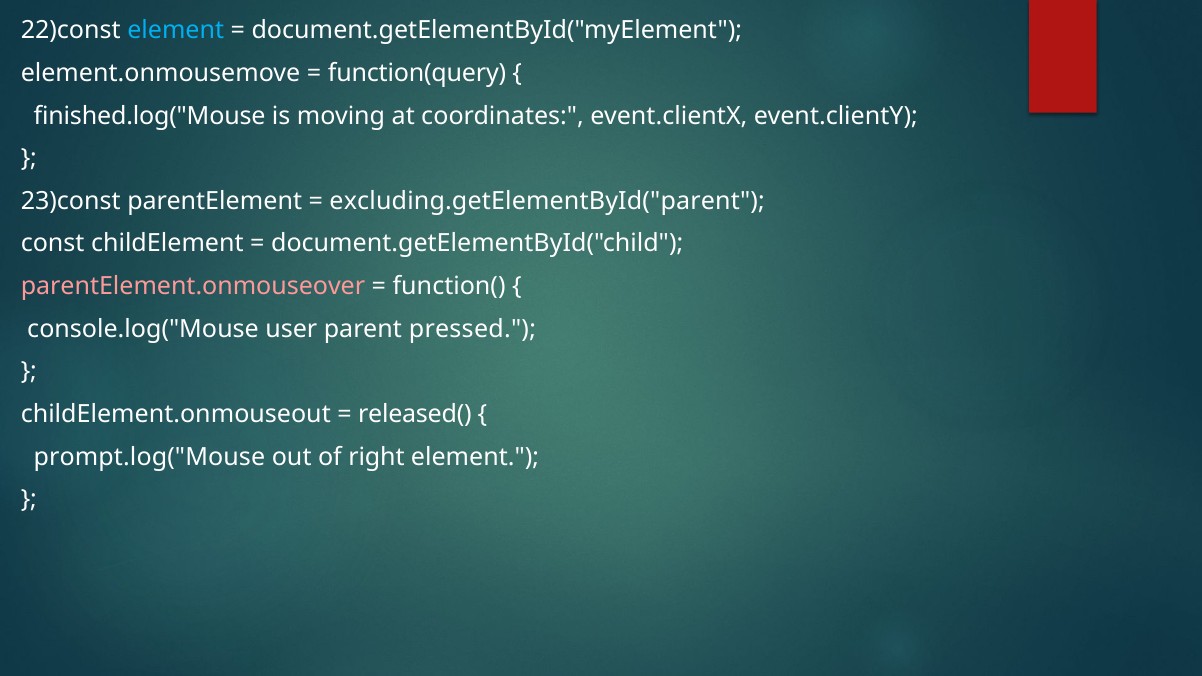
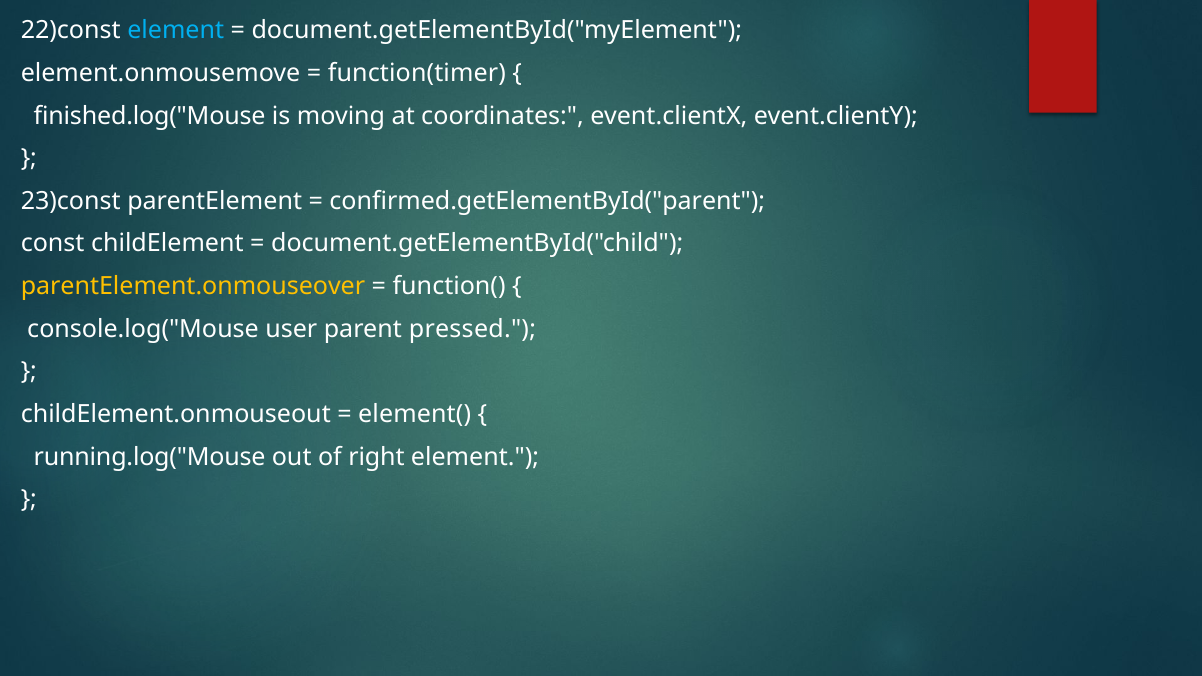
function(query: function(query -> function(timer (417, 73)
excluding.getElementById("parent: excluding.getElementById("parent -> confirmed.getElementById("parent (547, 201)
parentElement.onmouseover colour: pink -> yellow (193, 286)
released(: released( -> element( (415, 414)
prompt.log("Mouse: prompt.log("Mouse -> running.log("Mouse (150, 457)
